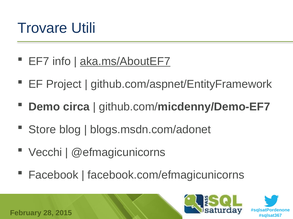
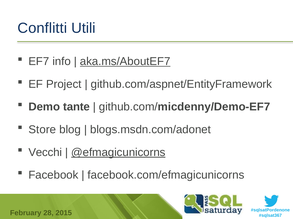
Trovare: Trovare -> Conflitti (42, 28)
circa: circa -> tante (77, 107)
@efmagicunicorns underline: none -> present (118, 153)
